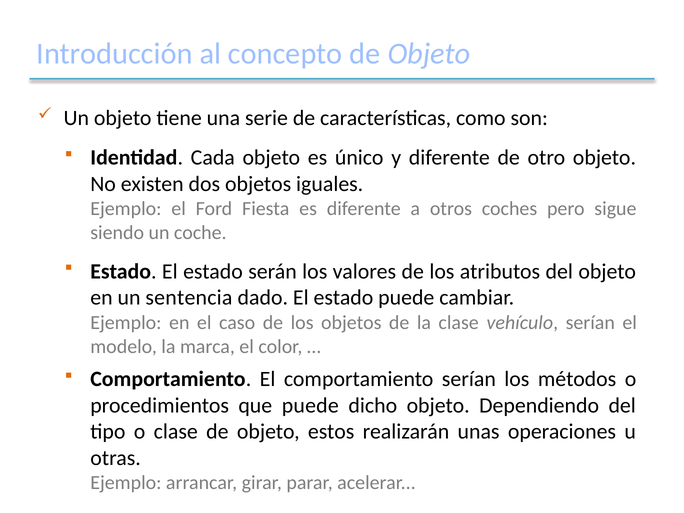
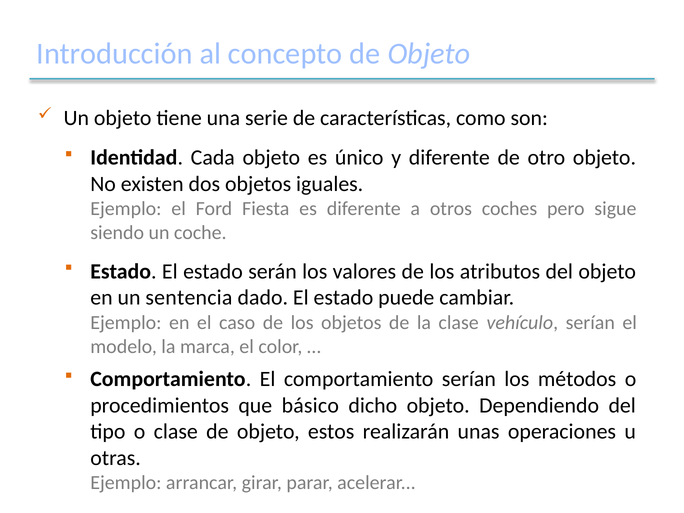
que puede: puede -> básico (310, 405)
